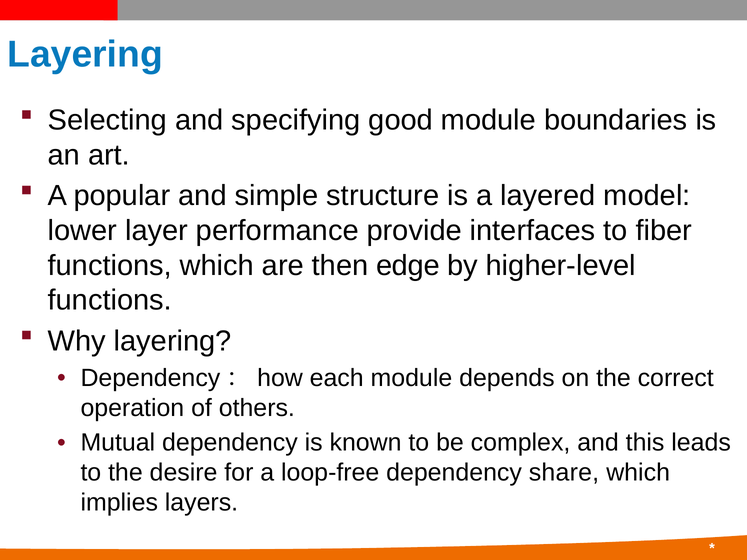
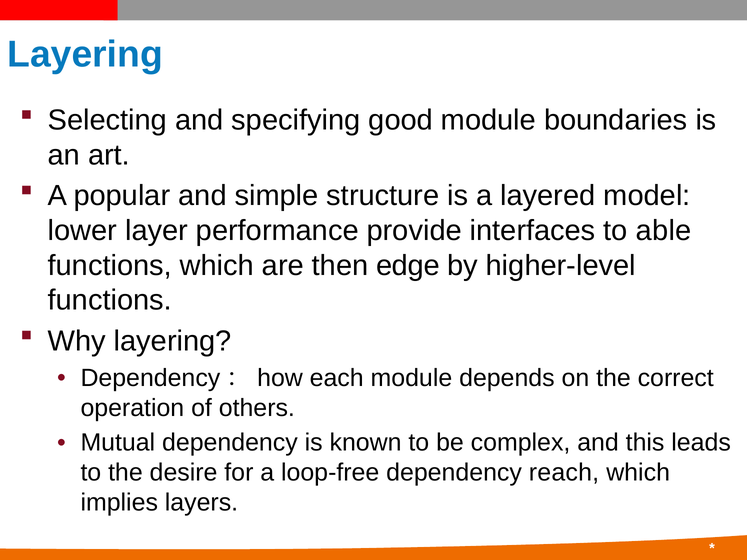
fiber: fiber -> able (664, 231)
share: share -> reach (564, 473)
